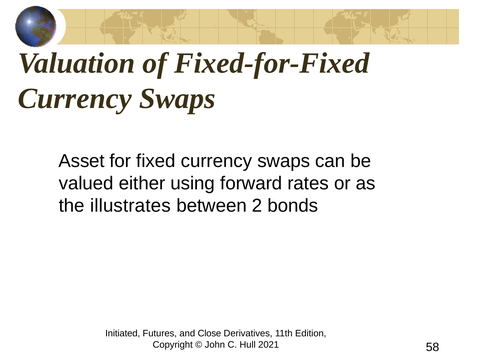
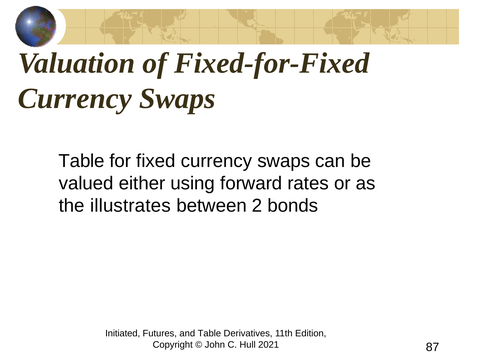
Asset: Asset -> Table (82, 161)
and Close: Close -> Table (209, 333)
58: 58 -> 87 (433, 347)
